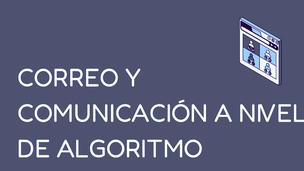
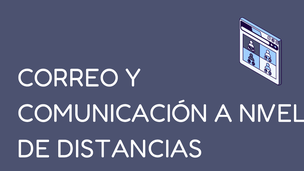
ALGORITMO: ALGORITMO -> DISTANCIAS (129, 149)
